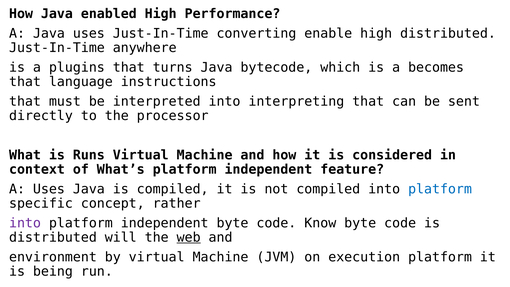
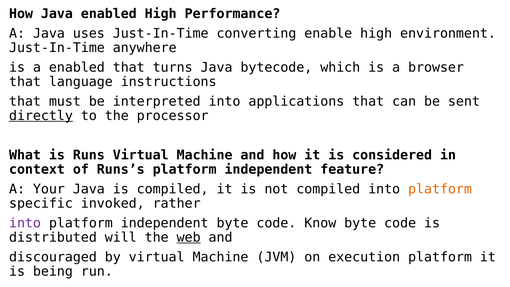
high distributed: distributed -> environment (448, 33)
a plugins: plugins -> enabled (77, 67)
becomes: becomes -> browser (436, 67)
interpreting: interpreting -> applications (296, 101)
directly underline: none -> present (41, 116)
What’s: What’s -> Runs’s (121, 169)
A Uses: Uses -> Your (49, 189)
platform colour: blue -> orange (440, 189)
concept: concept -> invoked (113, 203)
environment: environment -> discouraged (53, 257)
